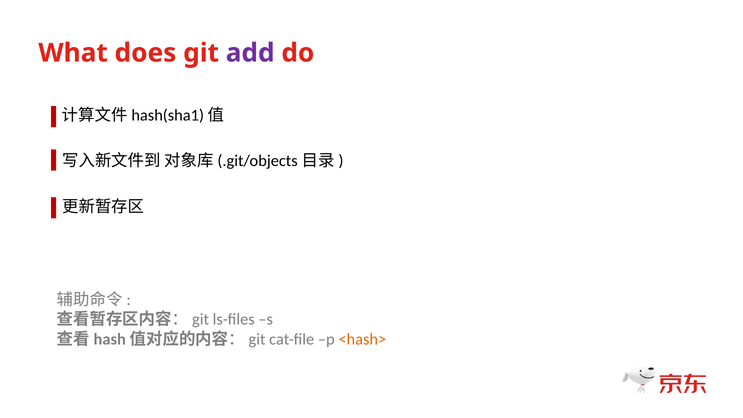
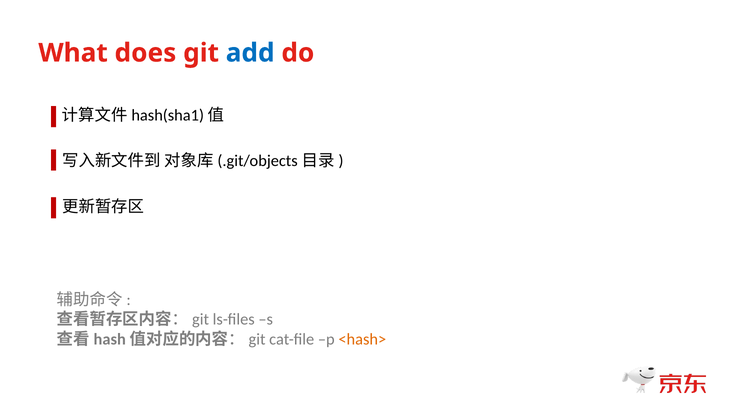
add colour: purple -> blue (250, 53)
